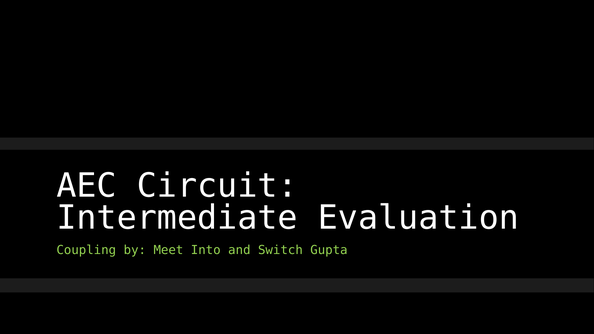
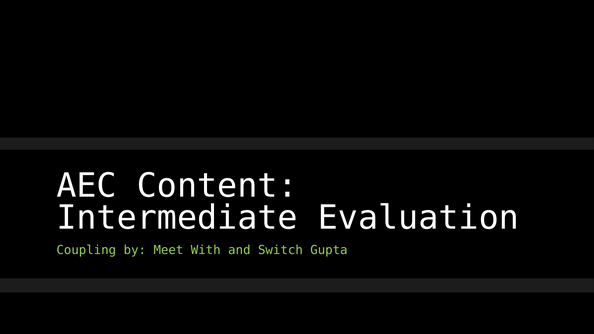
Circuit: Circuit -> Content (217, 186)
Into: Into -> With (206, 250)
